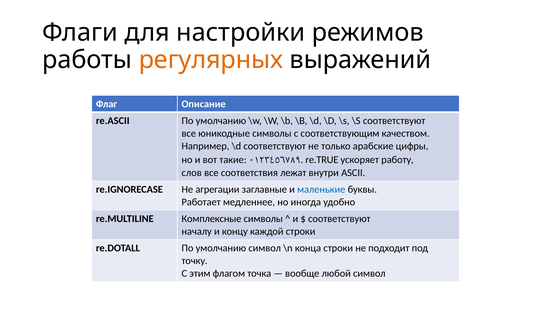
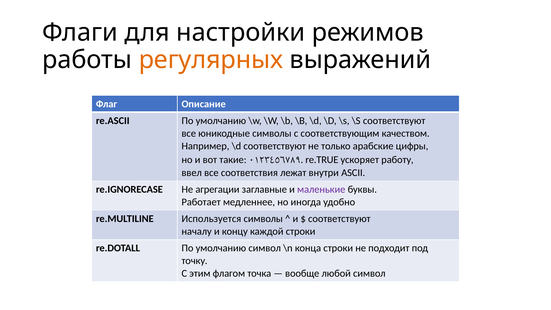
слов: слов -> ввел (192, 173)
маленькие colour: blue -> purple (321, 189)
Комплексные: Комплексные -> Используется (211, 219)
